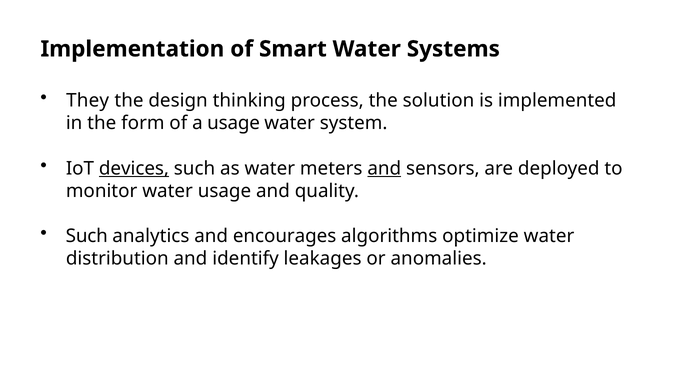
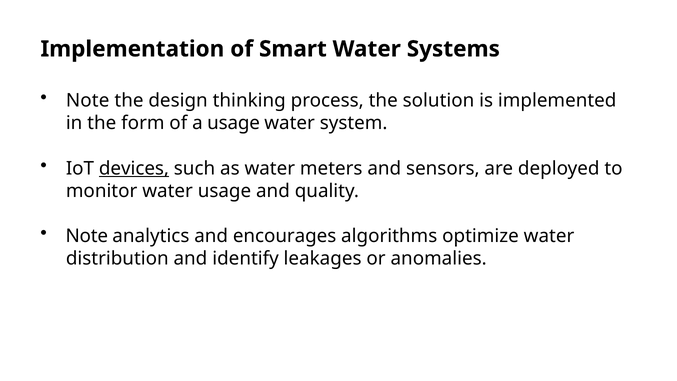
They: They -> Note (88, 101)
and underline: present -> none (384, 168)
Such: Such -> Note (87, 236)
